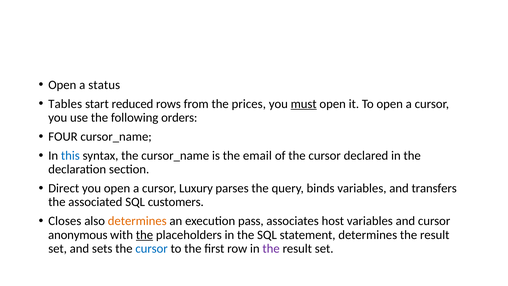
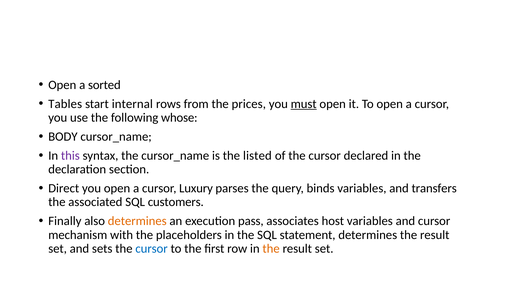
status: status -> sorted (104, 85)
reduced: reduced -> internal (132, 104)
orders: orders -> whose (179, 117)
FOUR: FOUR -> BODY (63, 136)
this colour: blue -> purple (70, 155)
email: email -> listed (257, 155)
Closes: Closes -> Finally (65, 221)
anonymous: anonymous -> mechanism (78, 235)
the underline: present -> none (144, 235)
the colour: purple -> orange (271, 248)
